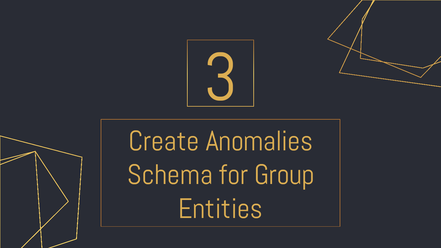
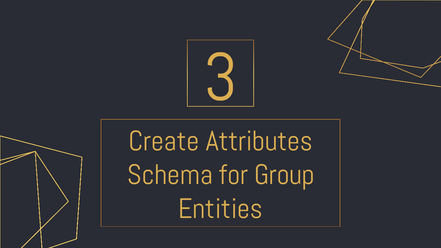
Anomalies: Anomalies -> Attributes (259, 141)
